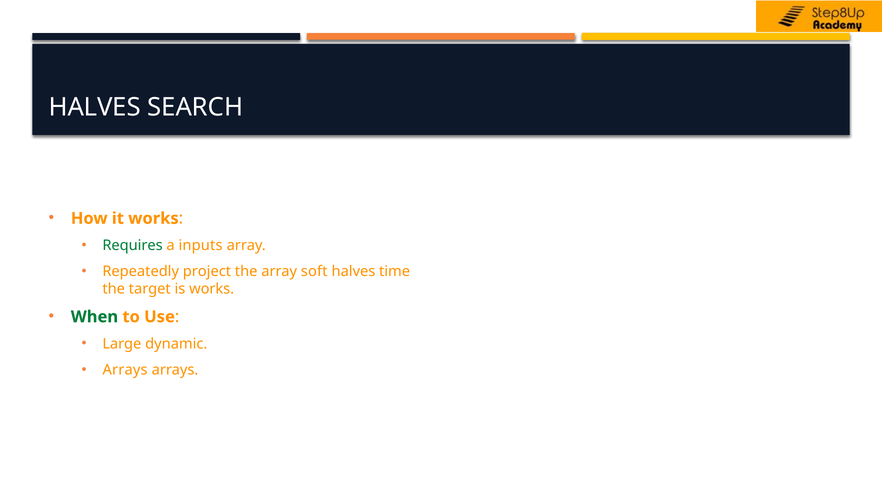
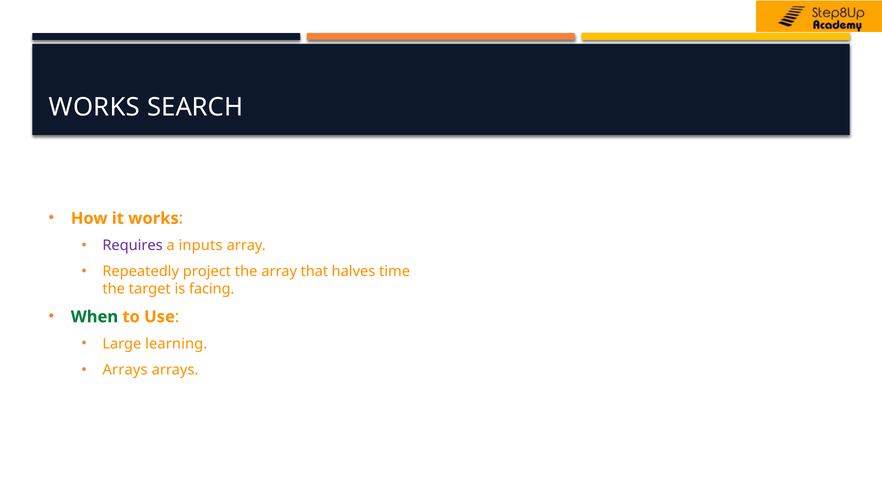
HALVES: HALVES -> WORKS (94, 107)
Requires colour: green -> purple (133, 246)
soft: soft -> that (314, 272)
is works: works -> facing (212, 289)
dynamic: dynamic -> learning (176, 344)
